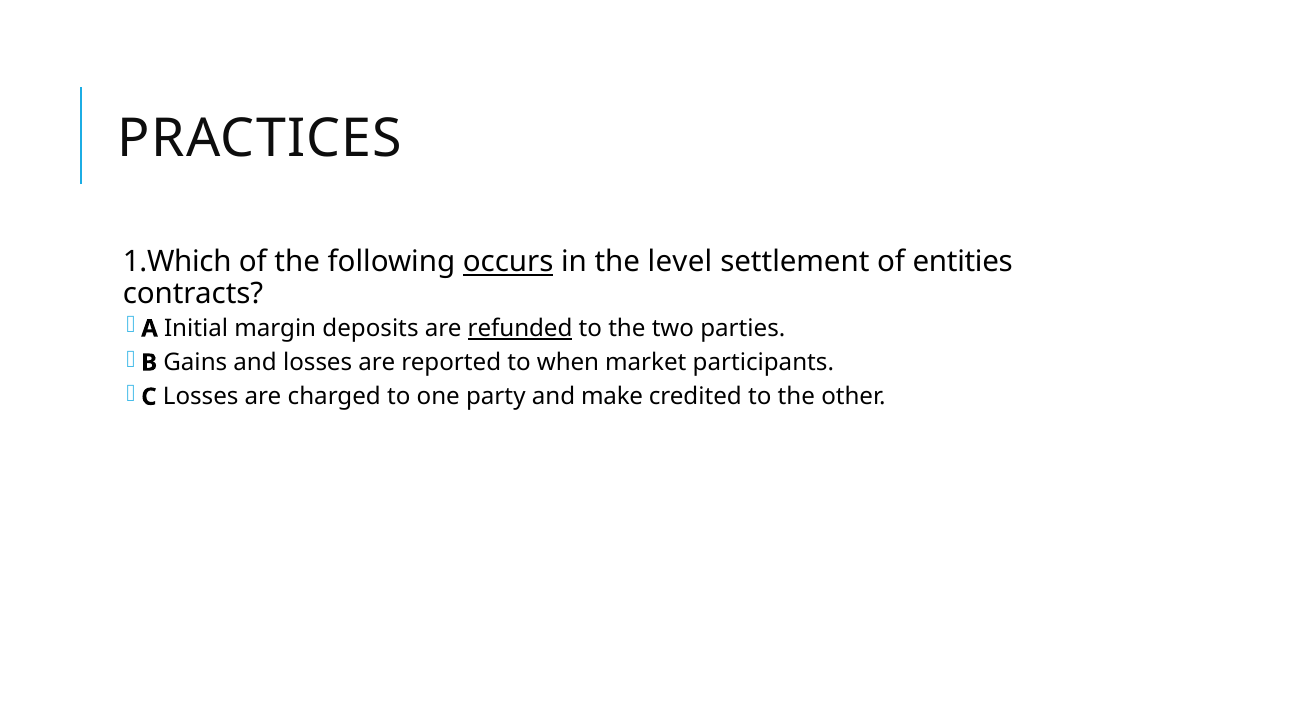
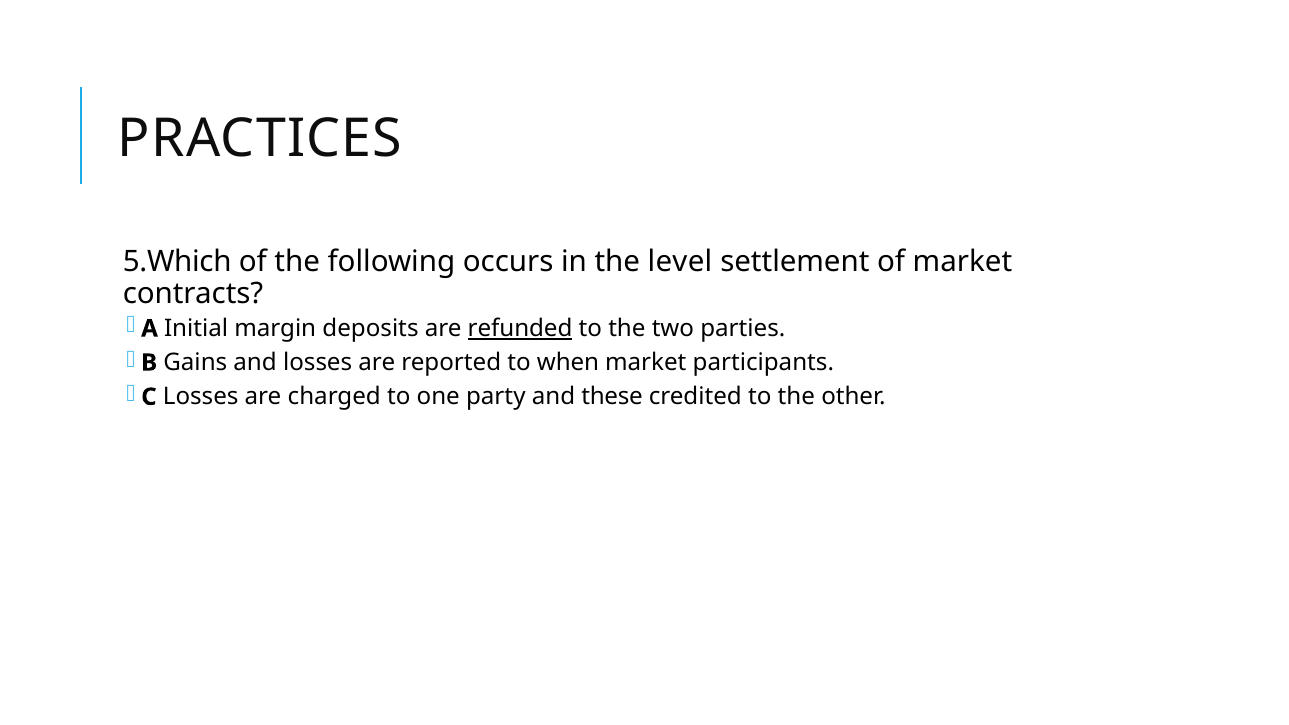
1.Which: 1.Which -> 5.Which (177, 262)
occurs underline: present -> none (508, 262)
of entities: entities -> market (963, 262)
make: make -> these (612, 397)
